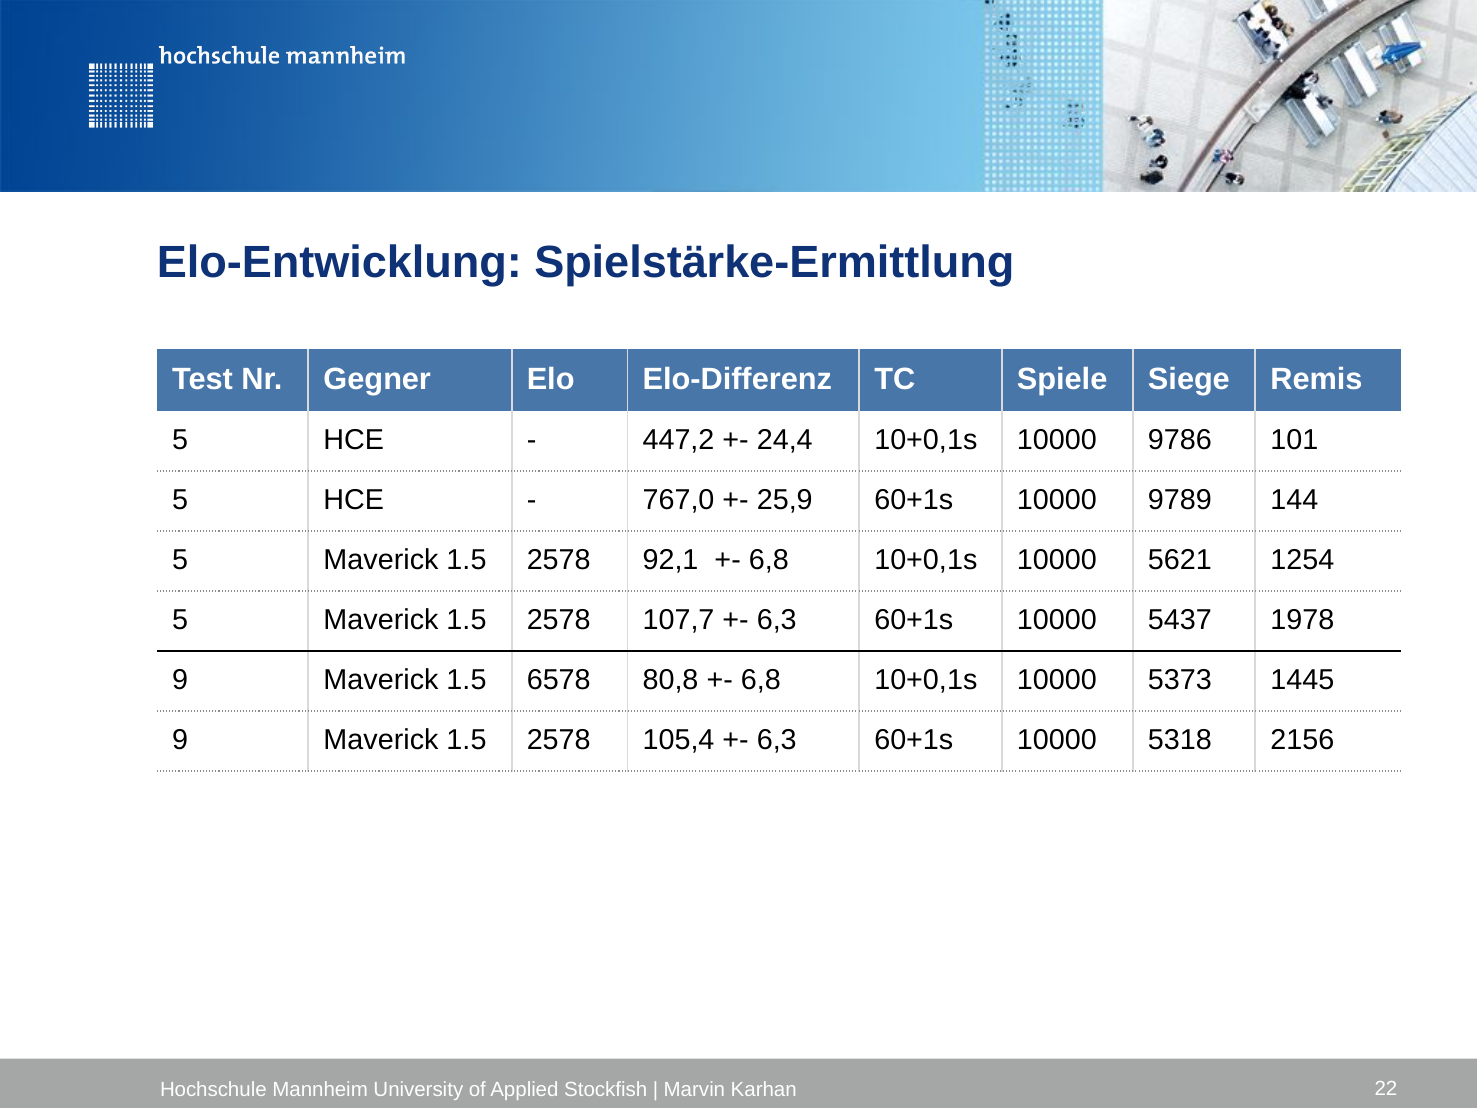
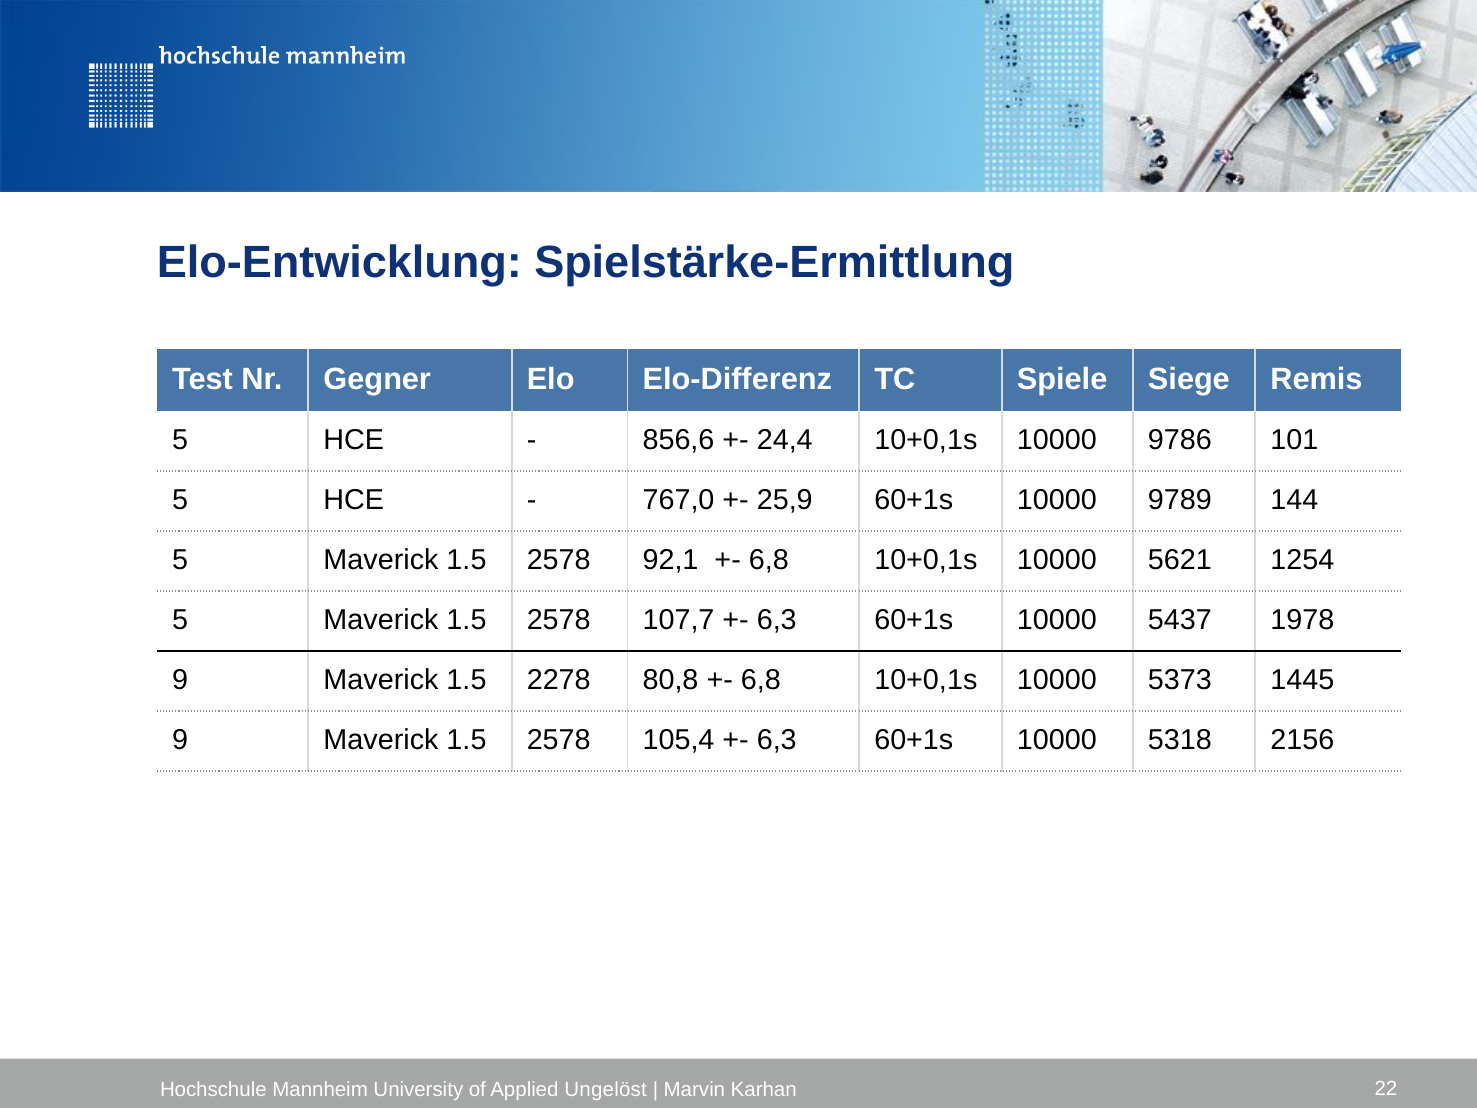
447,2: 447,2 -> 856,6 (679, 440)
6578: 6578 -> 2278 (559, 680)
Stockfish: Stockfish -> Ungelöst (606, 1090)
